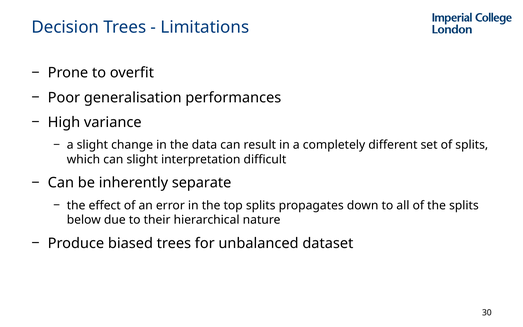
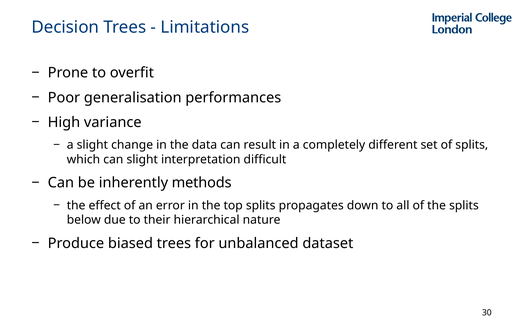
separate: separate -> methods (202, 183)
